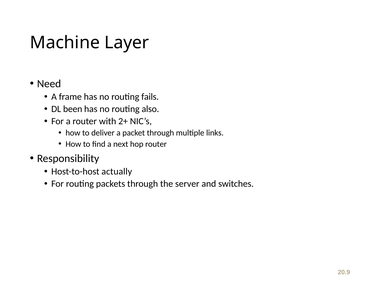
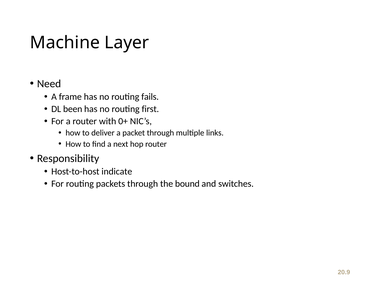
also: also -> first (150, 109)
2+: 2+ -> 0+ (123, 121)
actually: actually -> indicate (117, 172)
server: server -> bound (187, 184)
